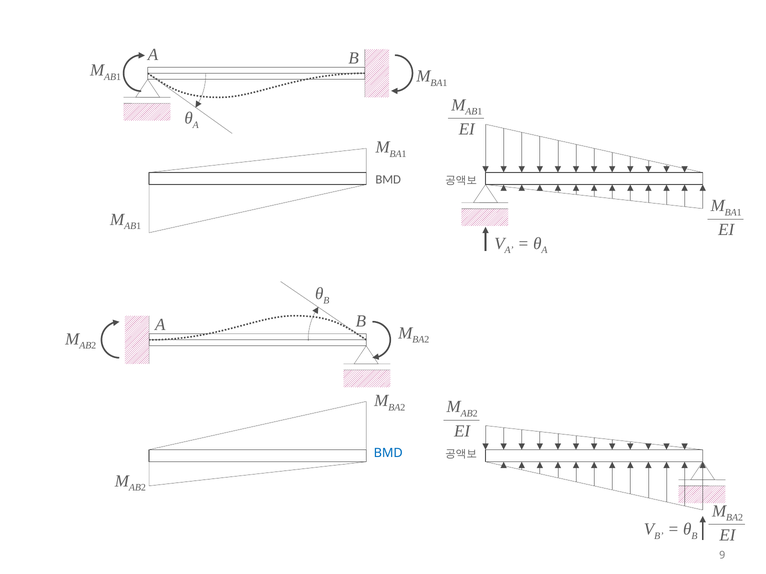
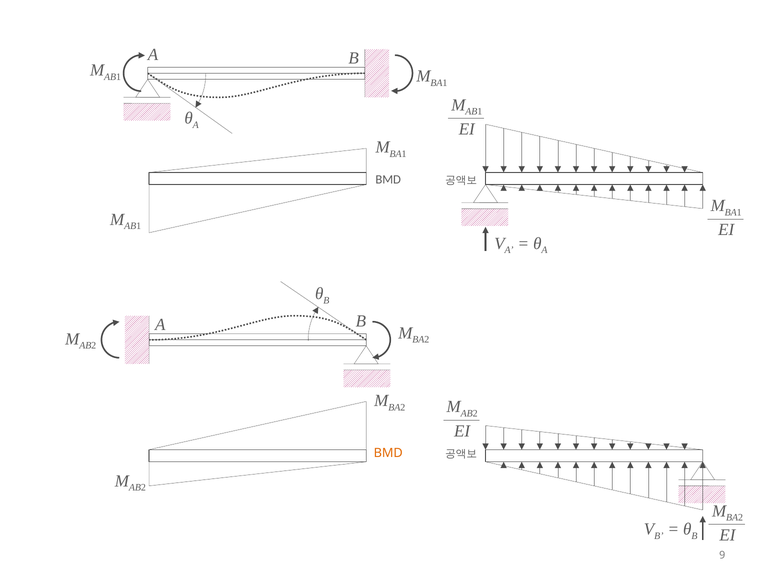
BMD colour: blue -> orange (388, 454)
